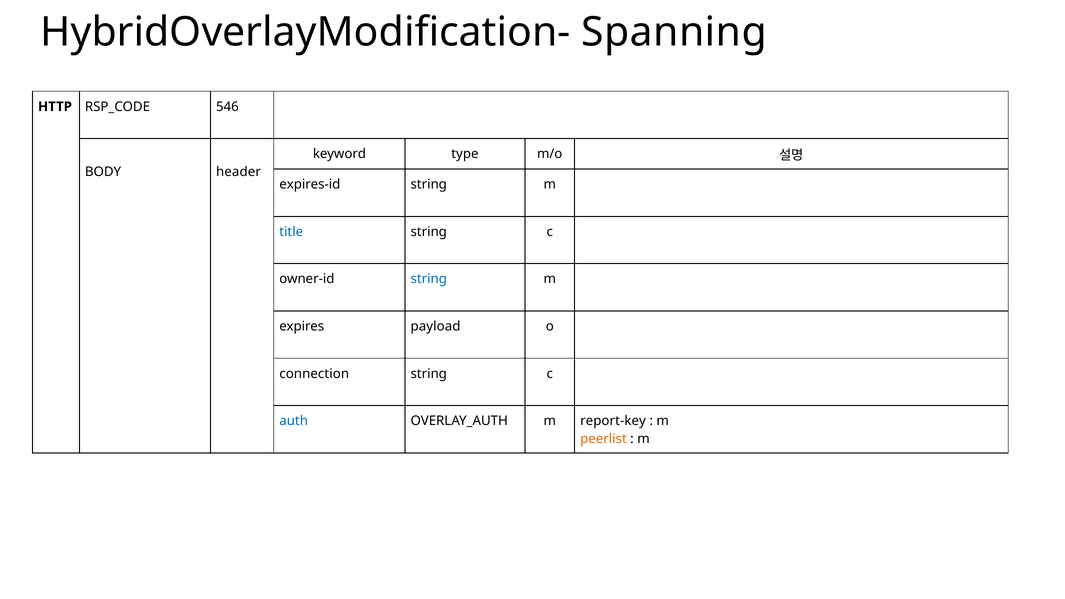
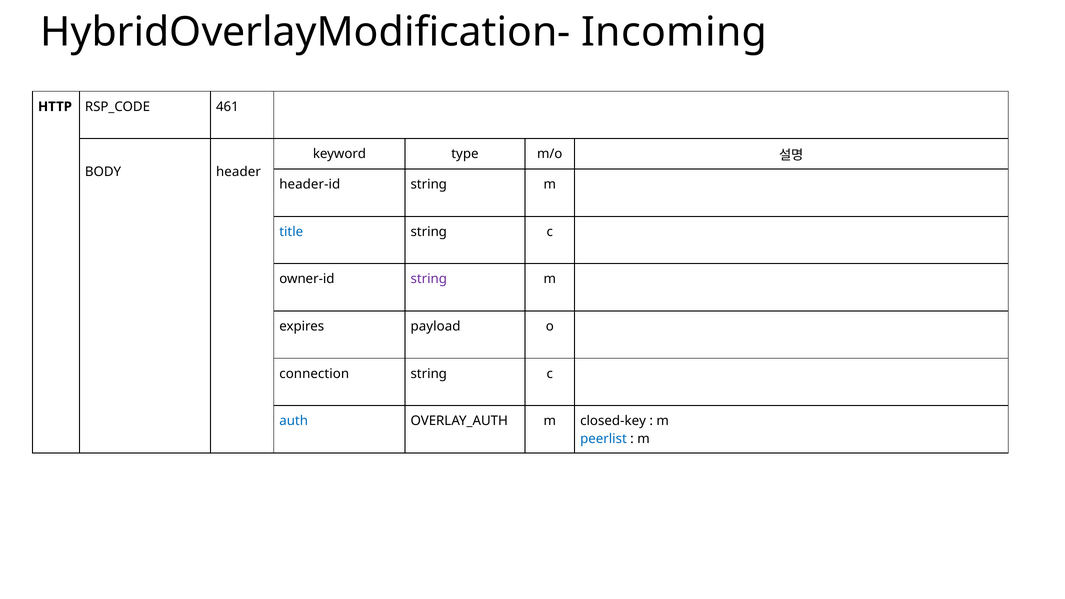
Spanning: Spanning -> Incoming (674, 32)
546: 546 -> 461 (227, 107)
expires-id: expires-id -> header-id (310, 184)
string colour: blue -> purple (429, 279)
report-key: report-key -> closed-key (613, 421)
peerlist colour: orange -> blue (603, 439)
